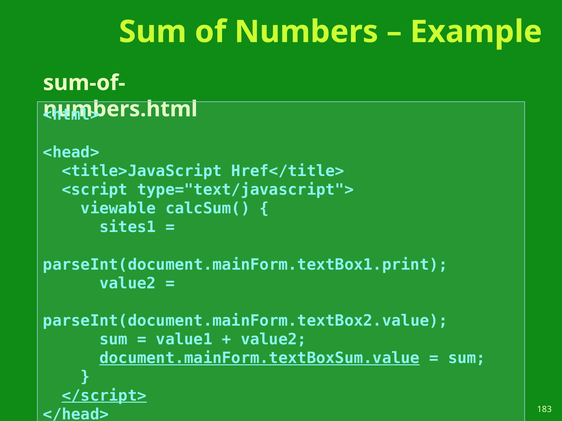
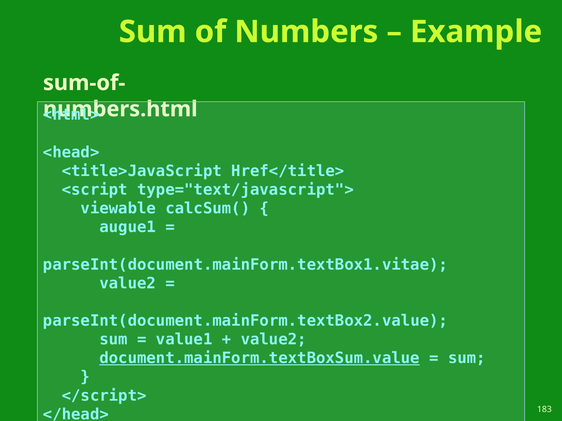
sites1: sites1 -> augue1 (128, 227)
parseInt(document.mainForm.textBox1.print: parseInt(document.mainForm.textBox1.print -> parseInt(document.mainForm.textBox1.vitae (245, 265)
</script> underline: present -> none (104, 396)
